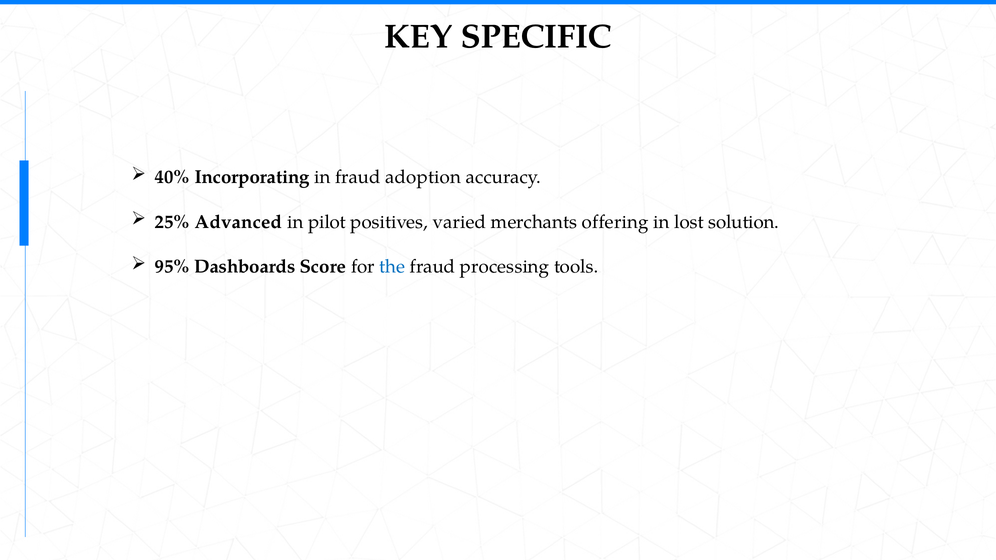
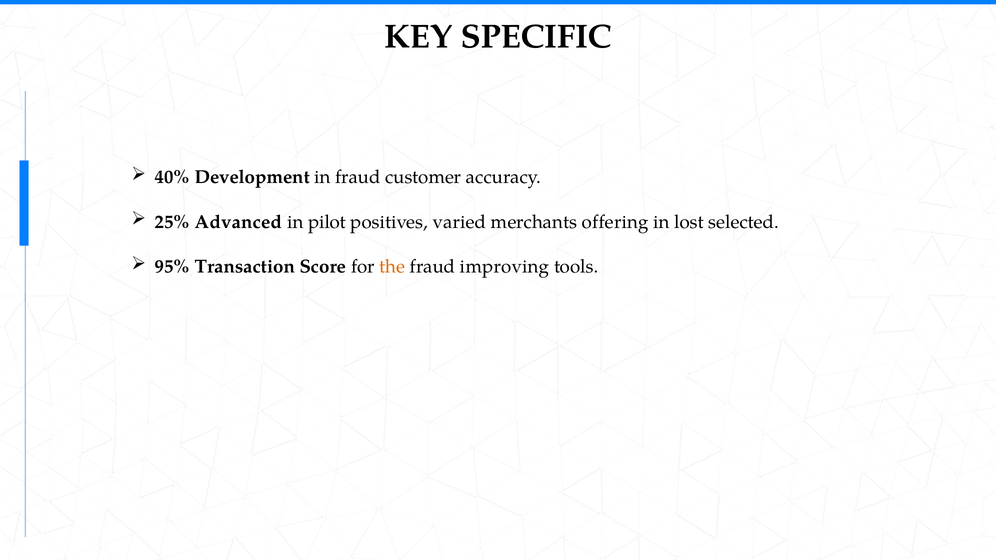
Incorporating: Incorporating -> Development (252, 177)
adoption: adoption -> customer (423, 177)
solution: solution -> selected (744, 222)
Dashboards: Dashboards -> Transaction (245, 267)
the colour: blue -> orange (392, 267)
processing: processing -> improving (505, 267)
